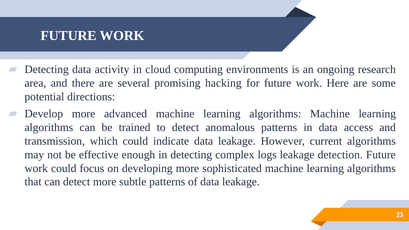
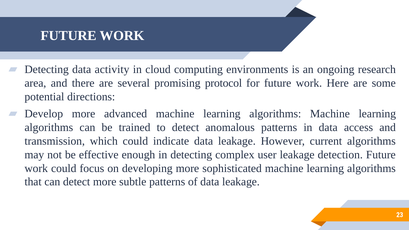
hacking: hacking -> protocol (223, 83)
logs: logs -> user (267, 155)
